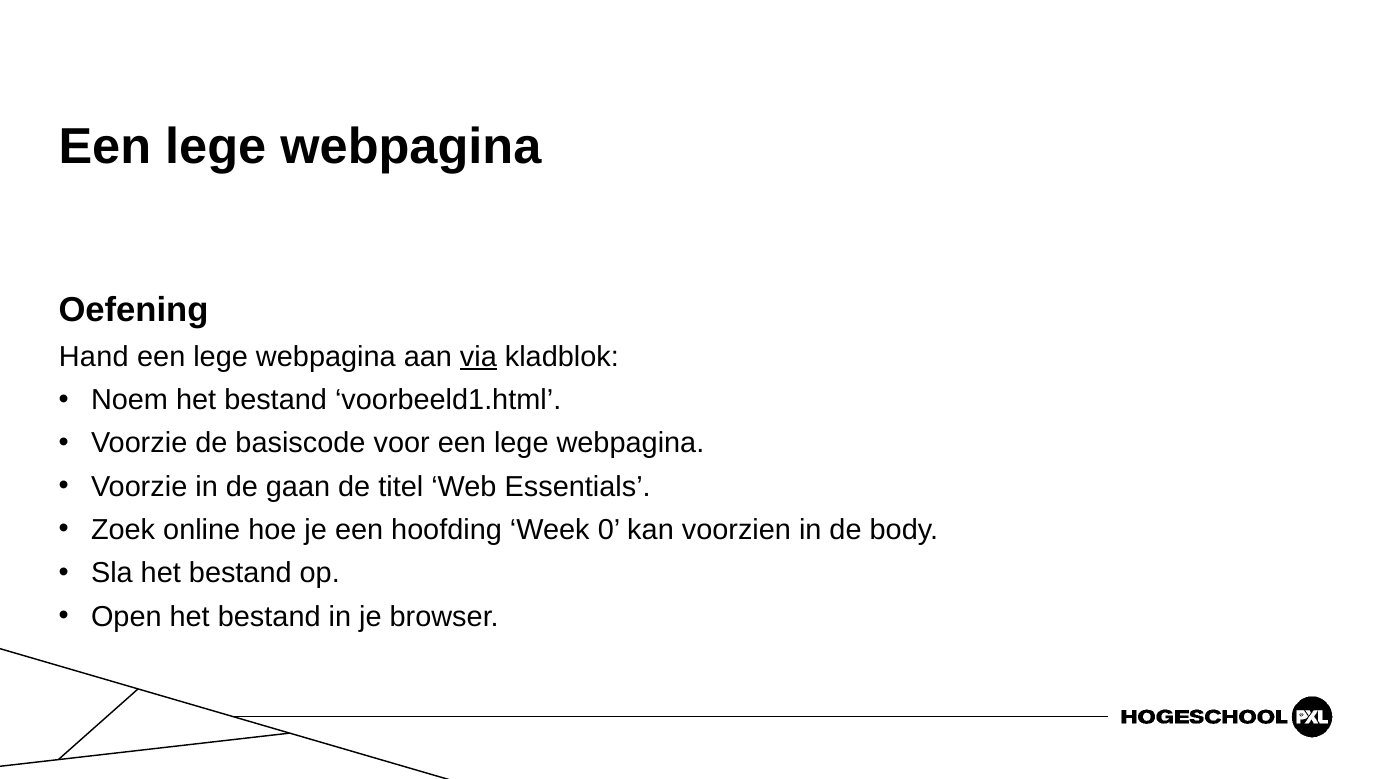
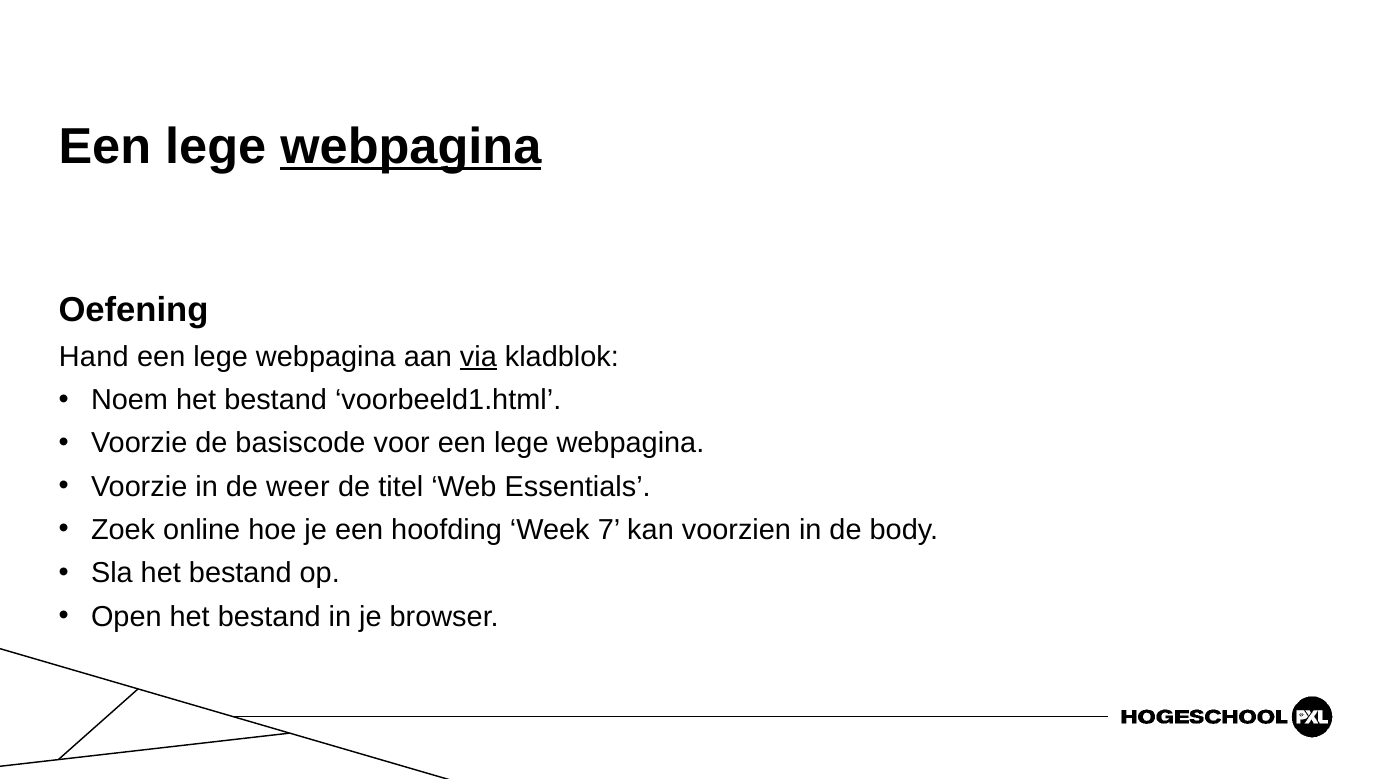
webpagina underline: none -> present (411, 147)
gaan: gaan -> weer (298, 487)
0: 0 -> 7 (609, 530)
